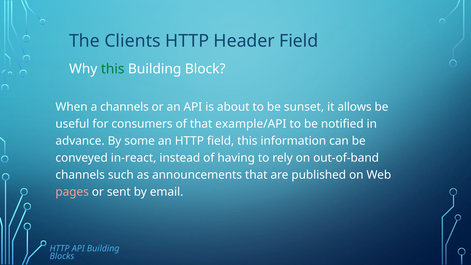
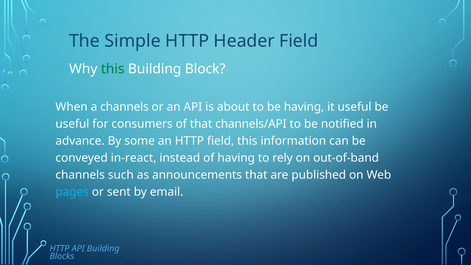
Clients: Clients -> Simple (133, 41)
be sunset: sunset -> having (304, 107)
it allows: allows -> useful (354, 107)
example/API: example/API -> channels/API (251, 124)
pages colour: pink -> light blue (72, 192)
